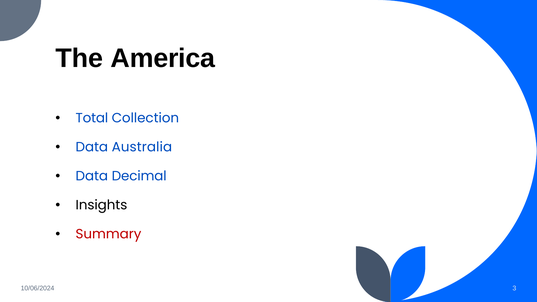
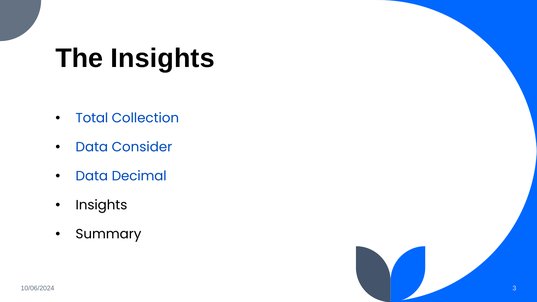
The America: America -> Insights (163, 58)
Australia: Australia -> Consider (142, 147)
Summary colour: red -> black (108, 234)
